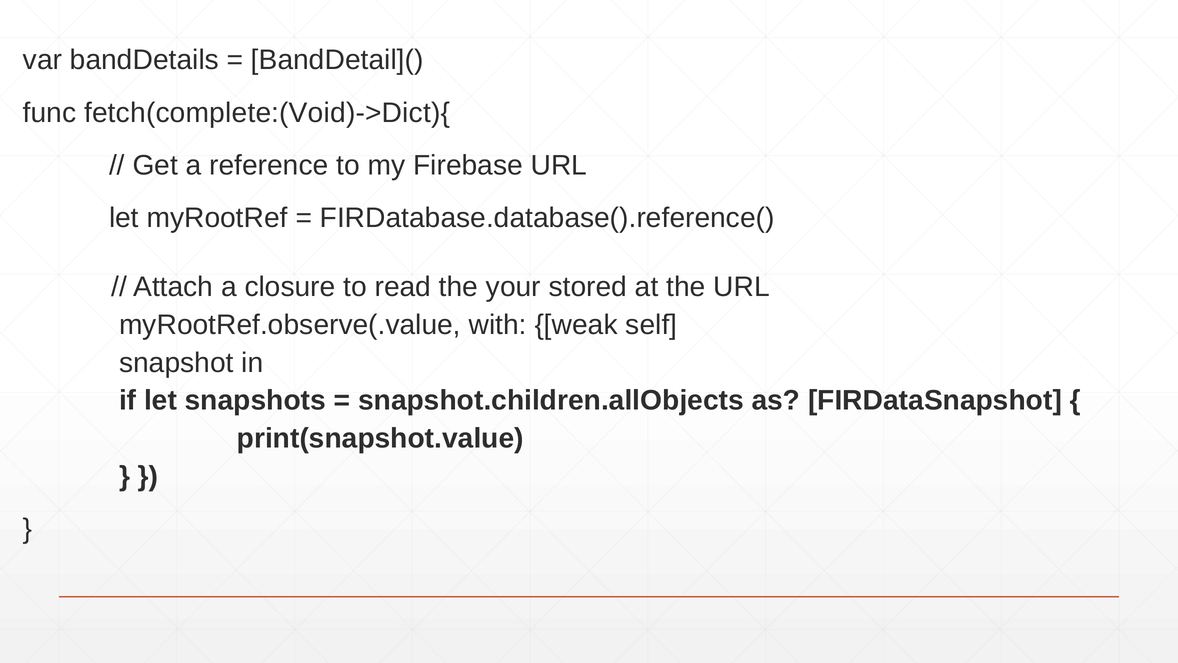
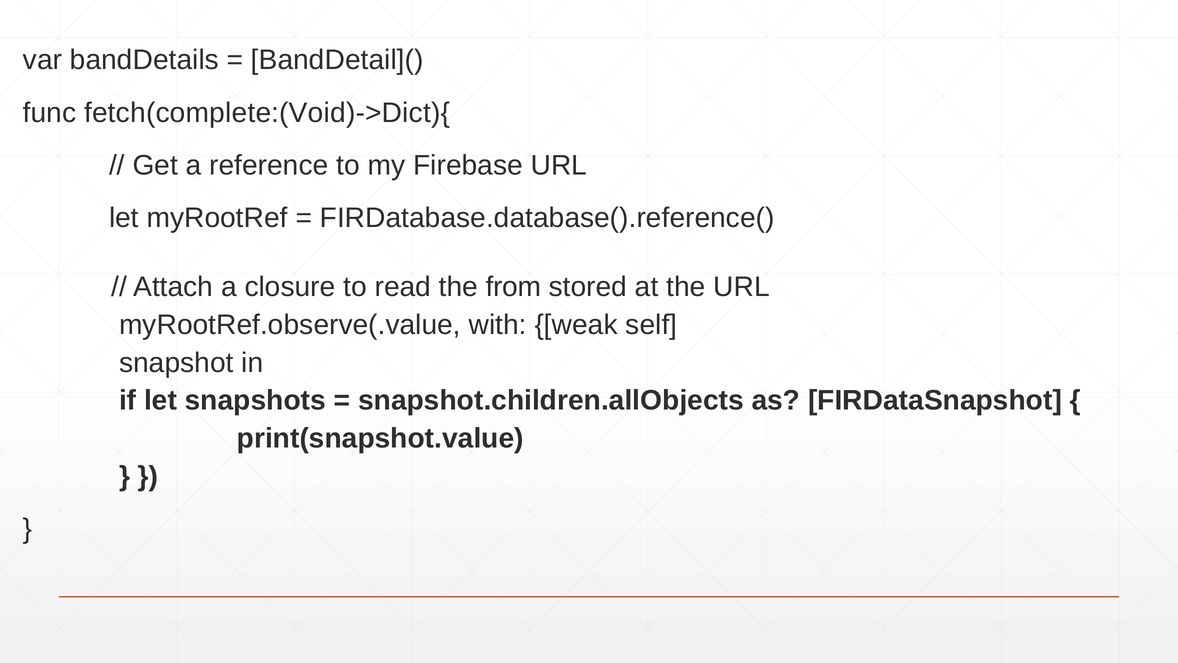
your: your -> from (514, 287)
